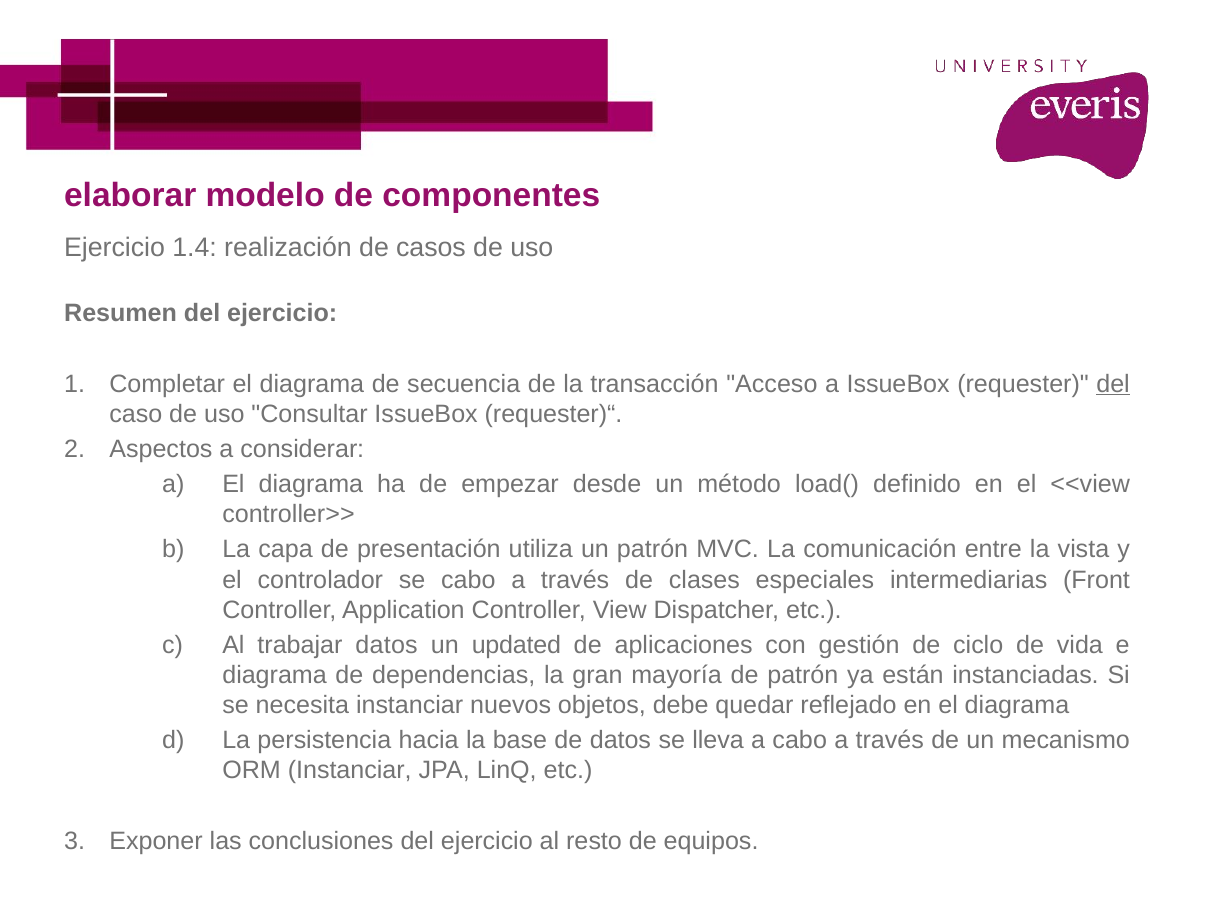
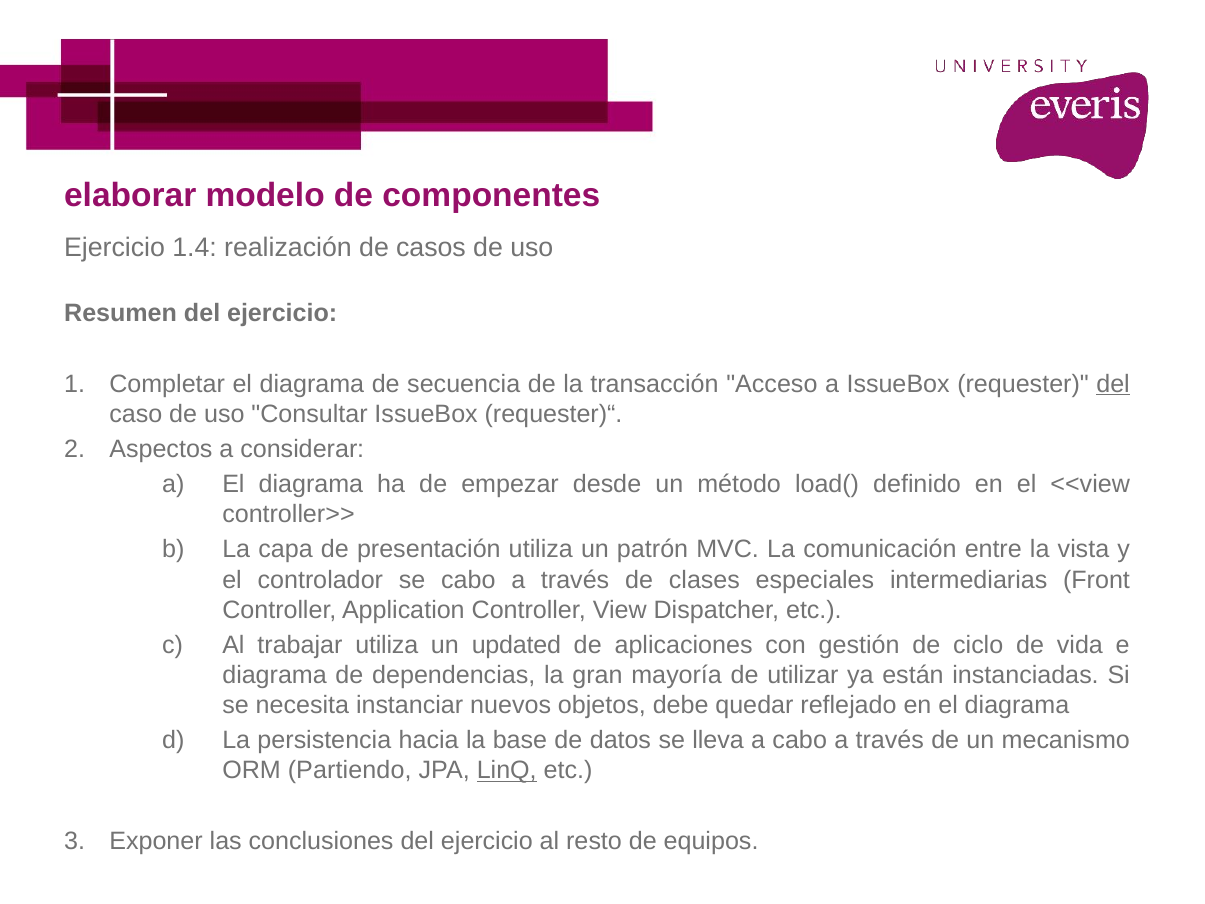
trabajar datos: datos -> utiliza (387, 645)
de patrón: patrón -> utilizar (803, 675)
ORM Instanciar: Instanciar -> Partiendo (350, 770)
LinQ underline: none -> present (507, 770)
